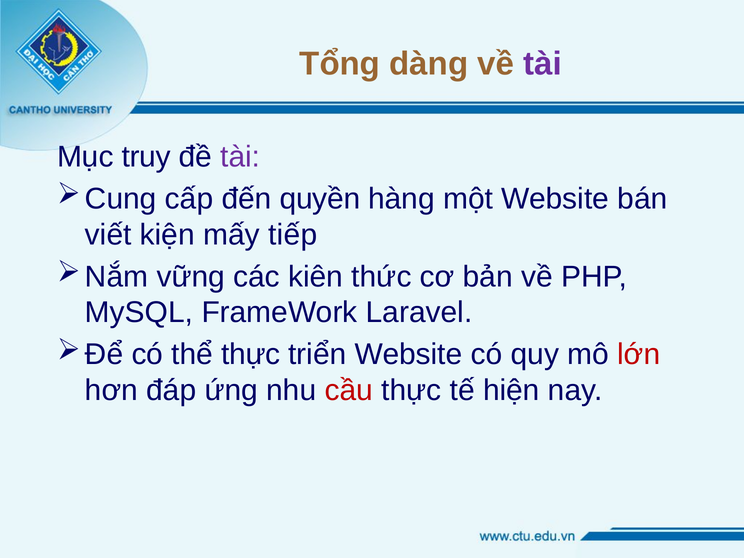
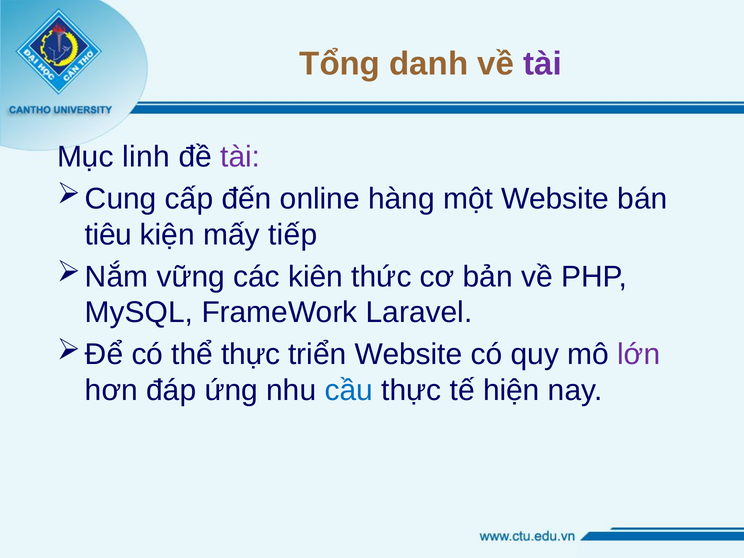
dàng: dàng -> danh (429, 64)
truy: truy -> linh (146, 157)
quyền: quyền -> online (320, 199)
viết: viết -> tiêu (108, 235)
lớn colour: red -> purple (639, 355)
cầu colour: red -> blue (349, 391)
